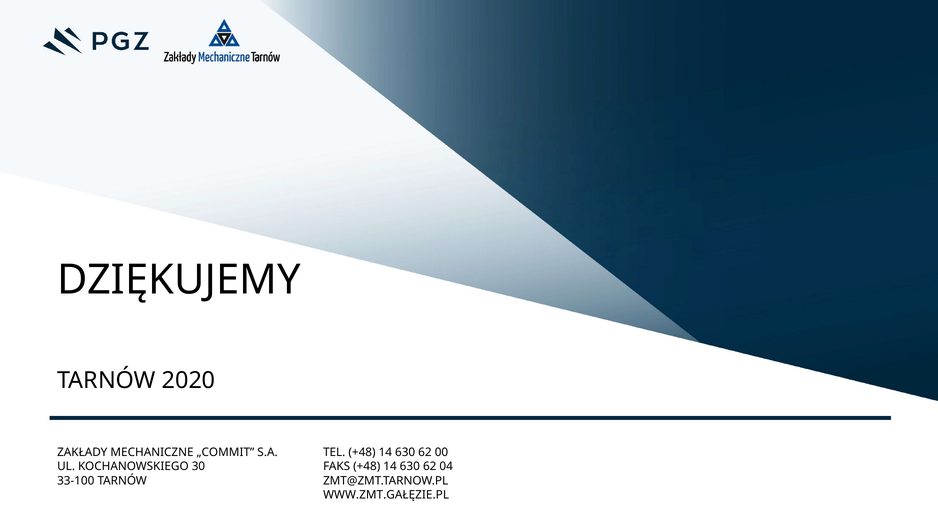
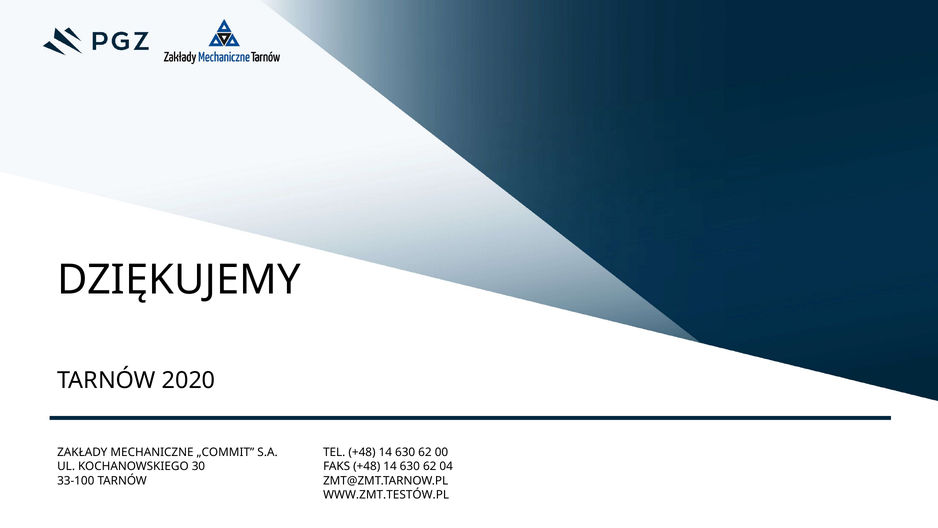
WWW.ZMT.GAŁĘZIE.PL: WWW.ZMT.GAŁĘZIE.PL -> WWW.ZMT.TESTÓW.PL (386, 495)
